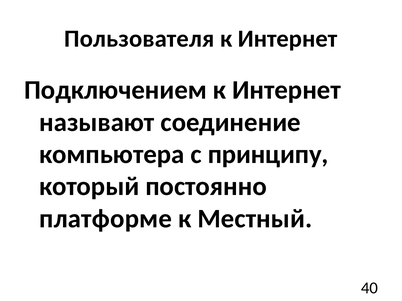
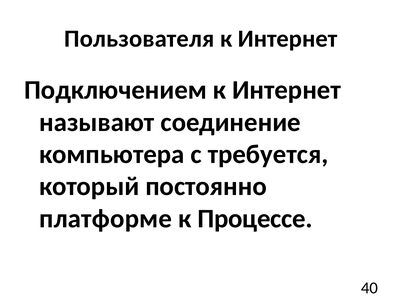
принципу: принципу -> требуется (268, 155)
Местный: Местный -> Процессе (255, 219)
